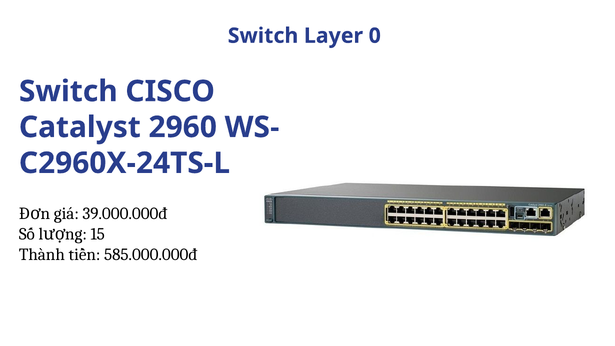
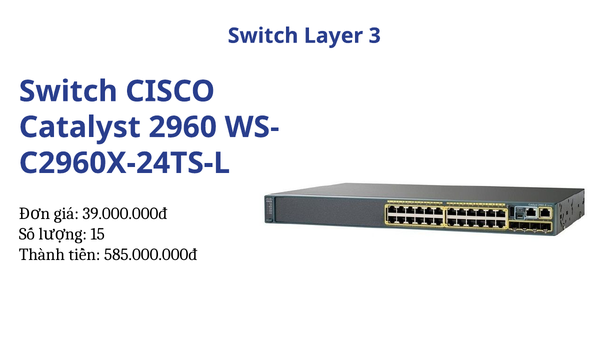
0: 0 -> 3 (375, 36)
